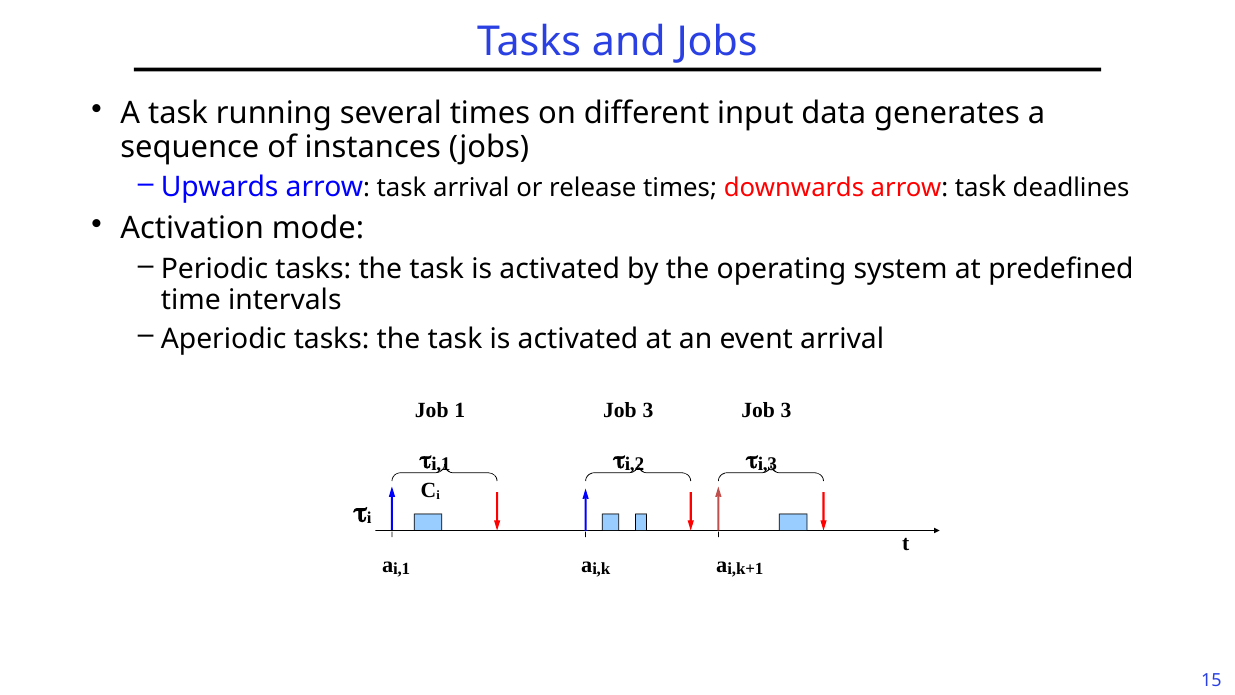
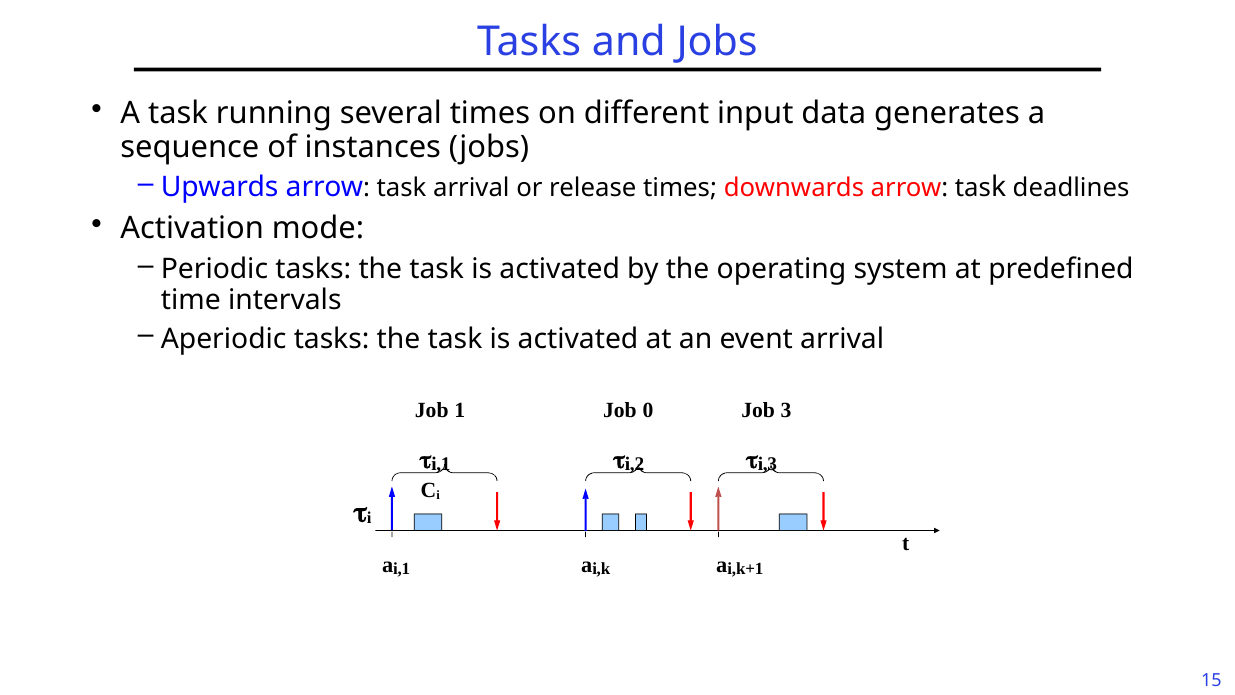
3: 3 -> 0 (648, 410)
